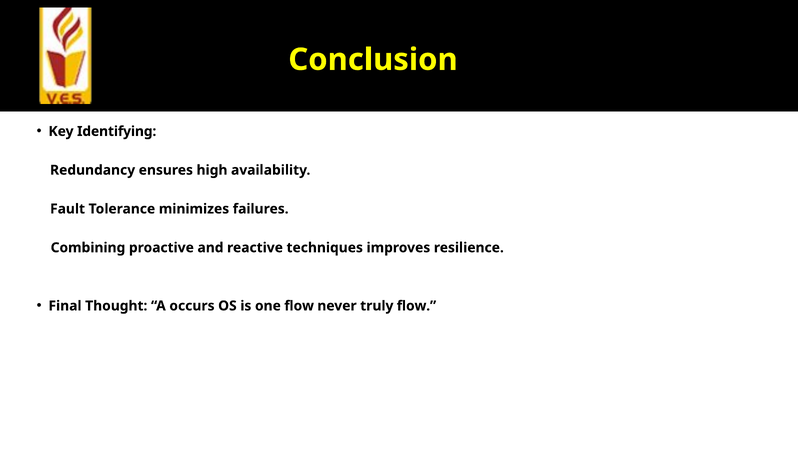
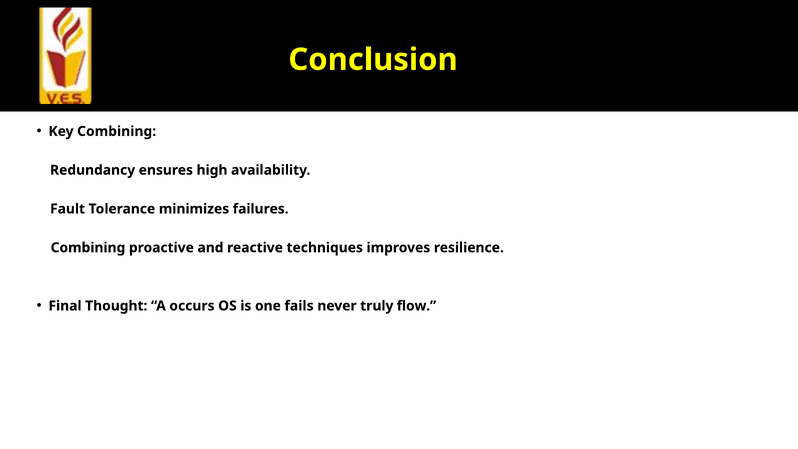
Key Identifying: Identifying -> Combining (117, 131)
one flow: flow -> fails (299, 306)
